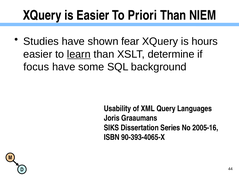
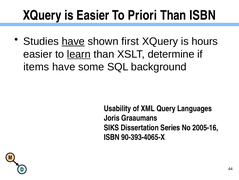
Than NIEM: NIEM -> ISBN (203, 15)
have underline: none -> present (73, 41)
fear: fear -> first (130, 41)
focus: focus -> items (36, 67)
